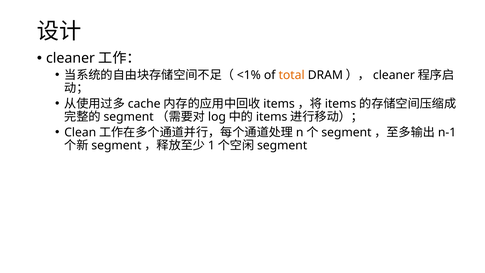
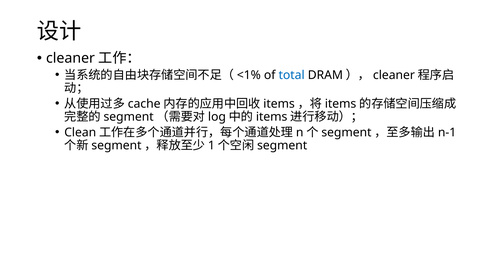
total colour: orange -> blue (292, 75)
